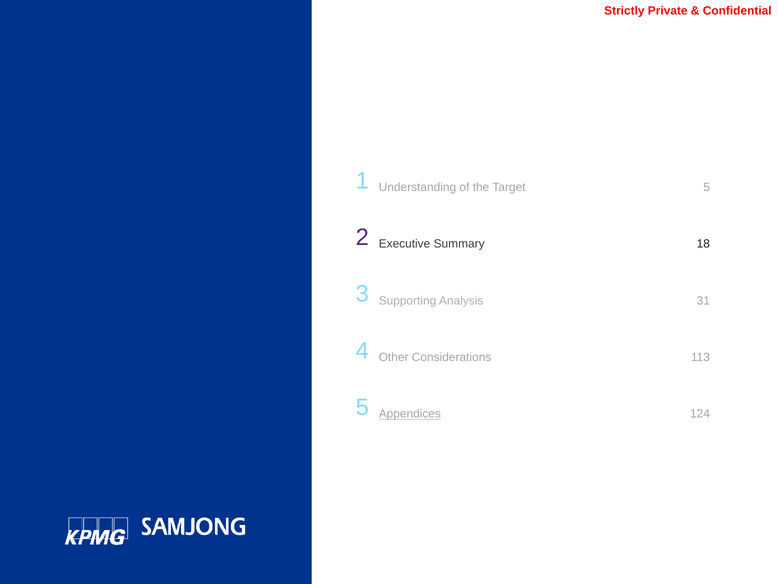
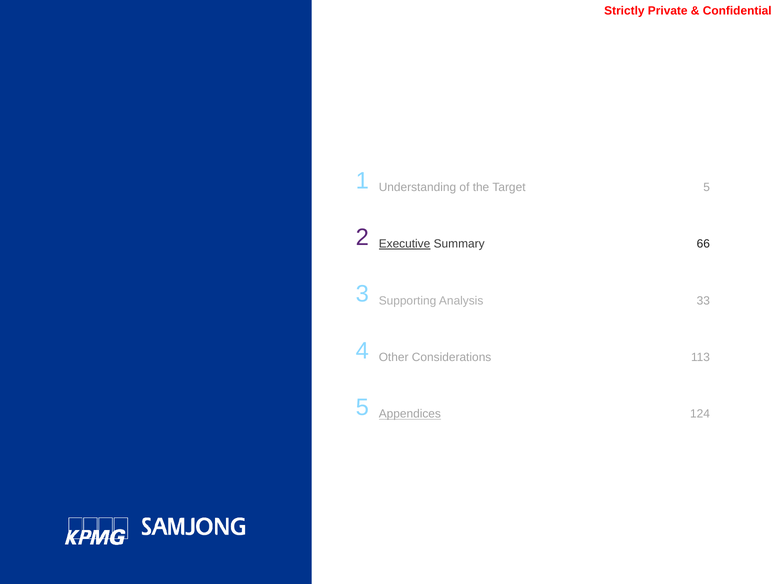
Executive underline: none -> present (405, 244)
18: 18 -> 66 (703, 244)
31: 31 -> 33 (703, 300)
